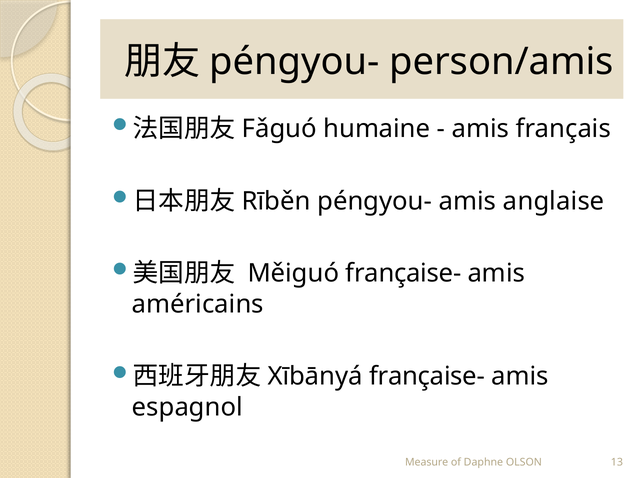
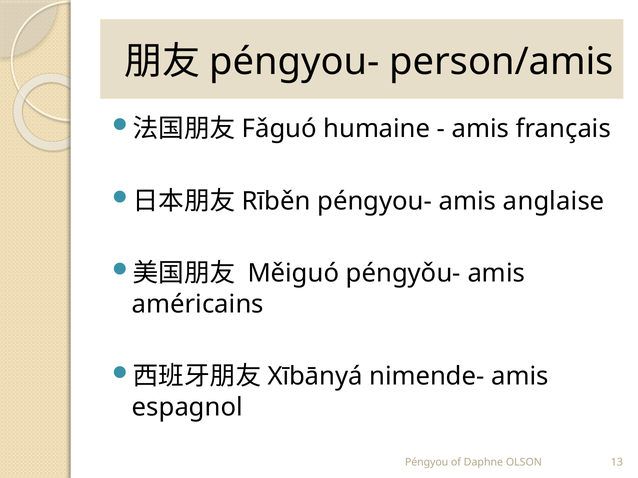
Měiguó française-: française- -> péngyǒu- (403, 274)
française-: française- -> nimende- (427, 377)
Measure: Measure -> Péngyou (427, 463)
